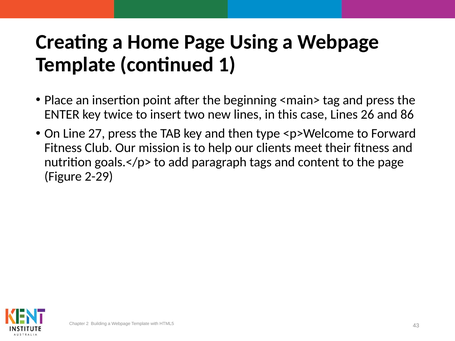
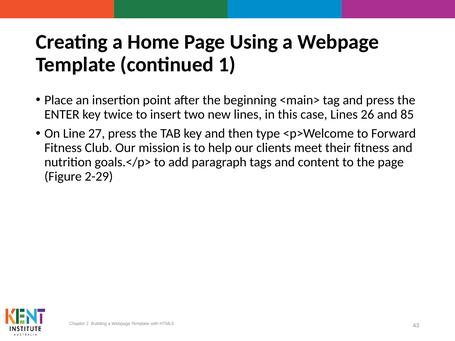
86: 86 -> 85 (407, 115)
